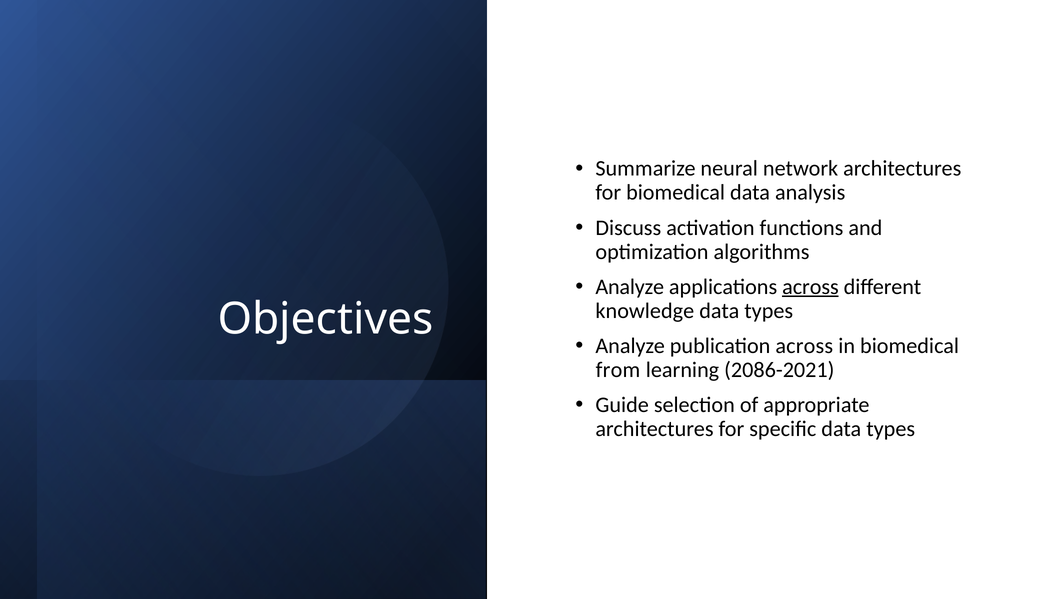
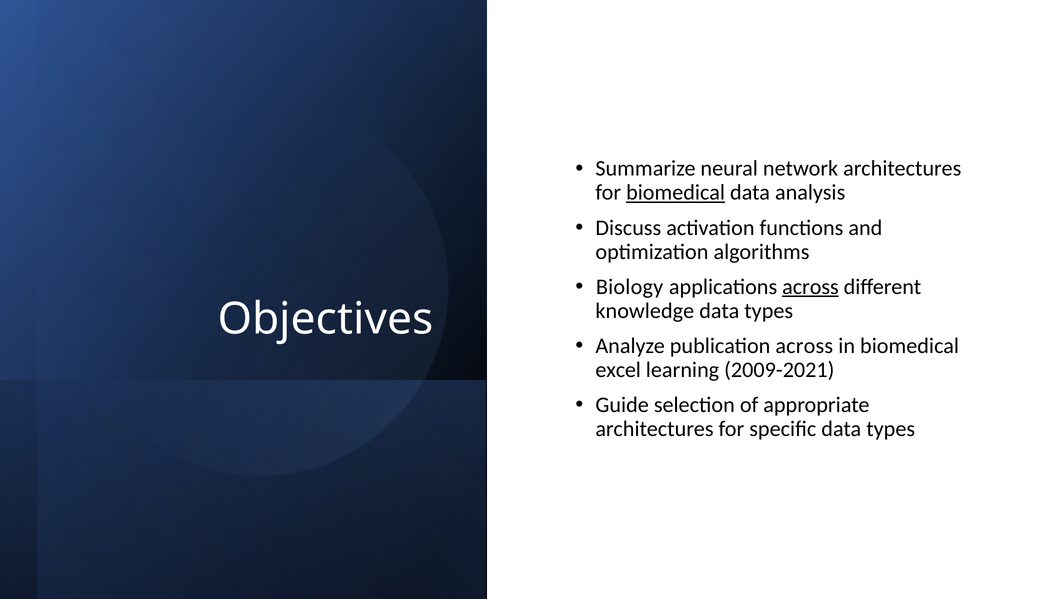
biomedical underline: none -> present (676, 192)
Analyze: Analyze -> Biology (630, 287)
from: from -> excel (618, 370)
2086-2021: 2086-2021 -> 2009-2021 (779, 370)
